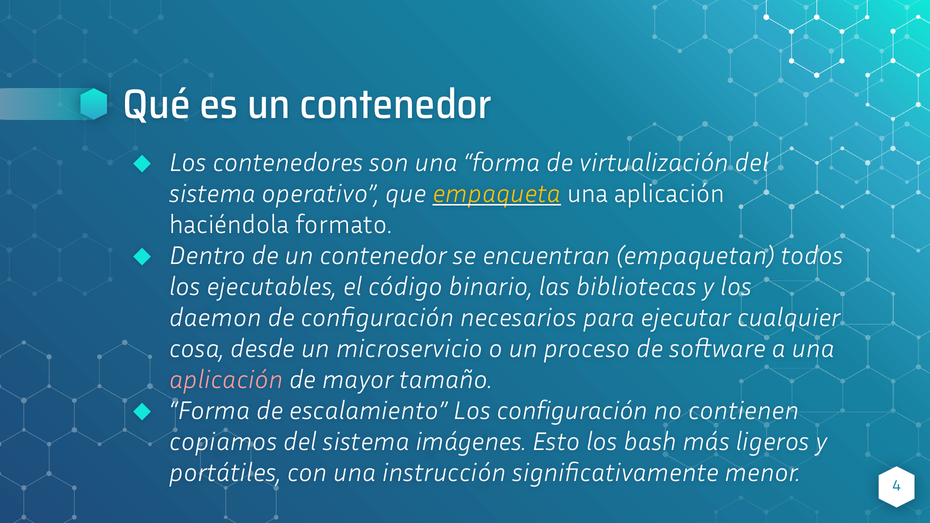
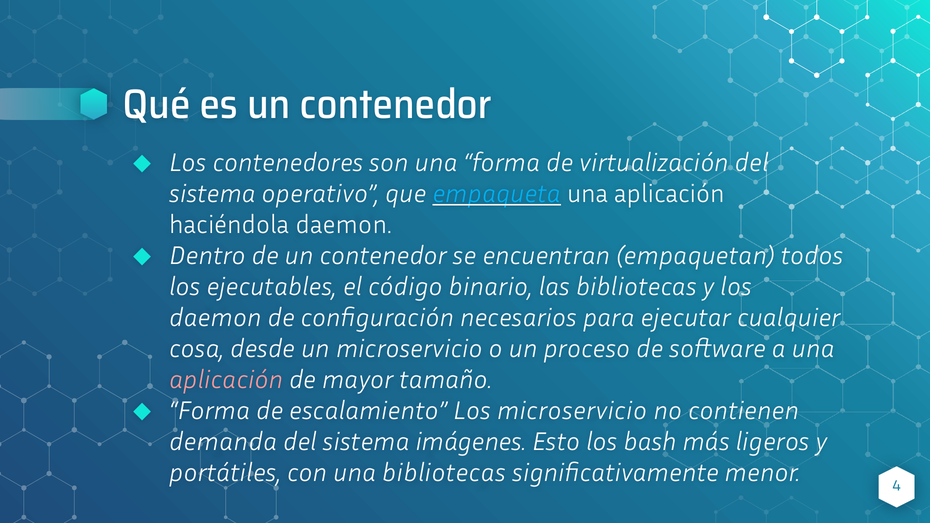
empaqueta colour: yellow -> light blue (497, 194)
haciéndola formato: formato -> daemon (344, 225)
Los configuración: configuración -> microservicio (572, 411)
copiamos: copiamos -> demanda (223, 442)
una instrucción: instrucción -> bibliotecas (444, 473)
